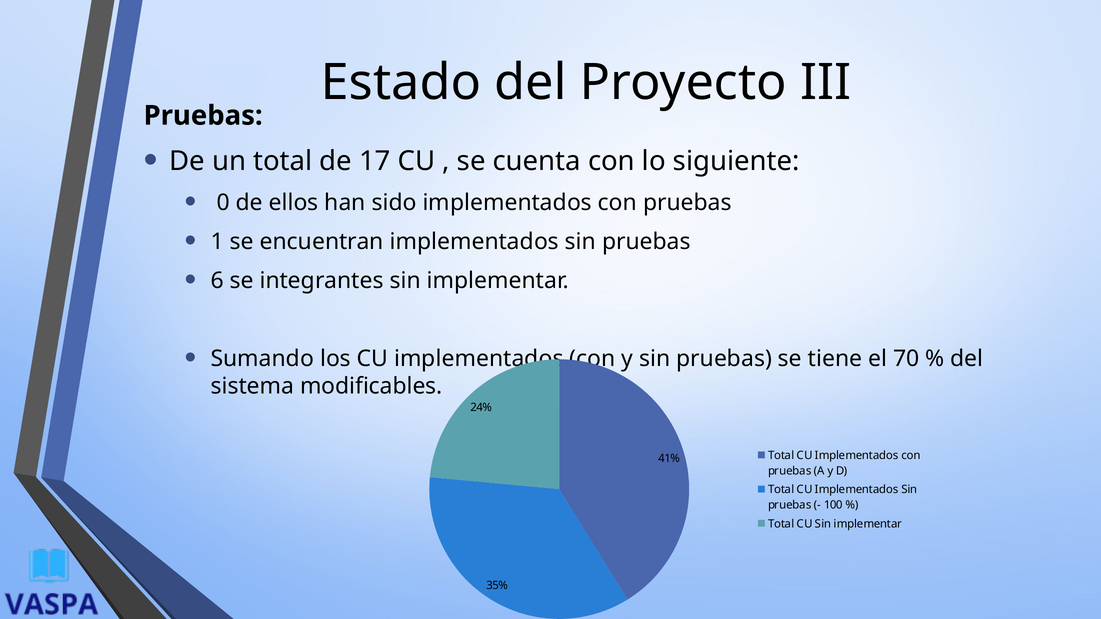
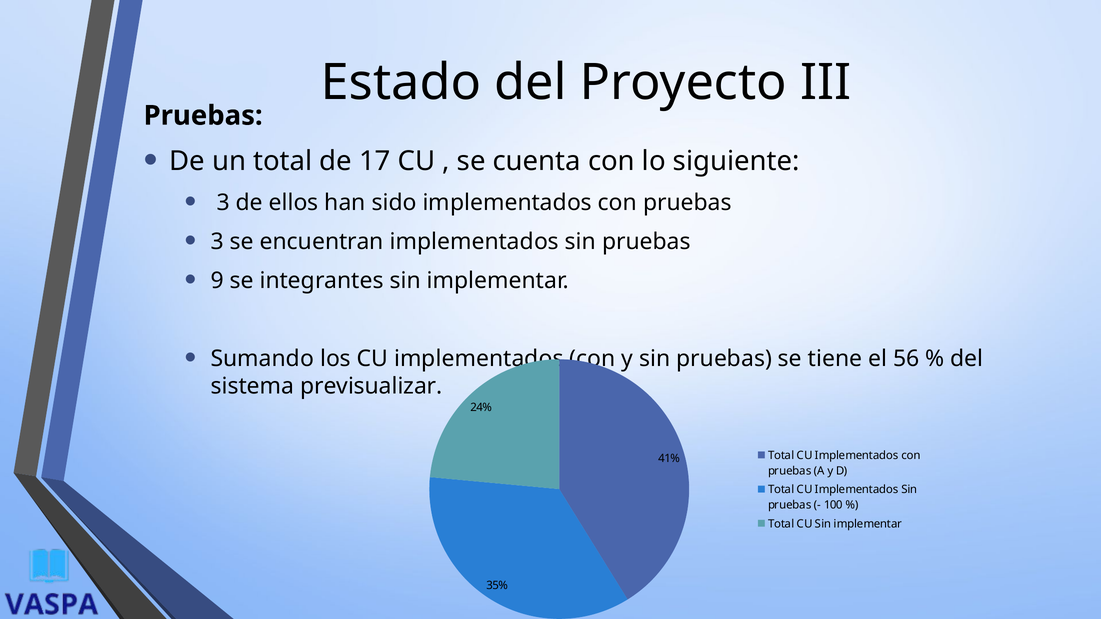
0: 0 -> 3 (223, 203)
1: 1 -> 3 (217, 242)
6: 6 -> 9 (217, 281)
70: 70 -> 56 (906, 359)
modificables: modificables -> previsualizar (371, 386)
